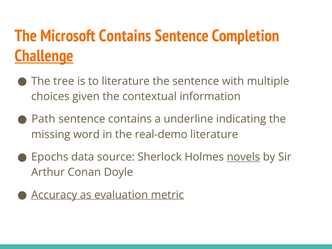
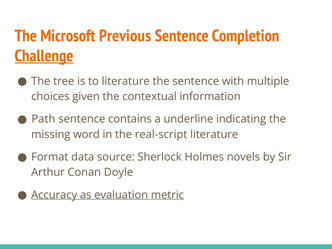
Microsoft Contains: Contains -> Previous (125, 36)
real-demo: real-demo -> real-script (161, 134)
Epochs: Epochs -> Format (50, 157)
novels underline: present -> none (243, 157)
